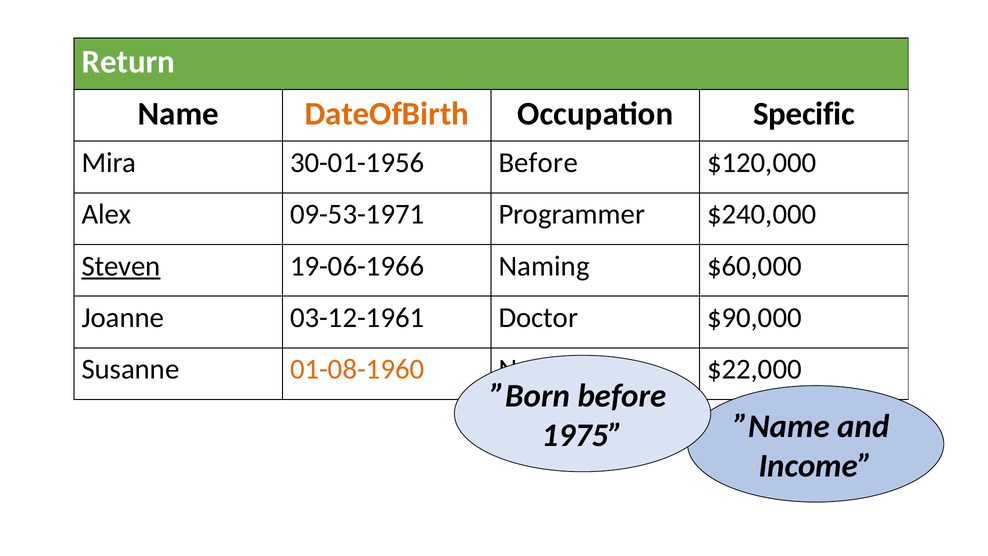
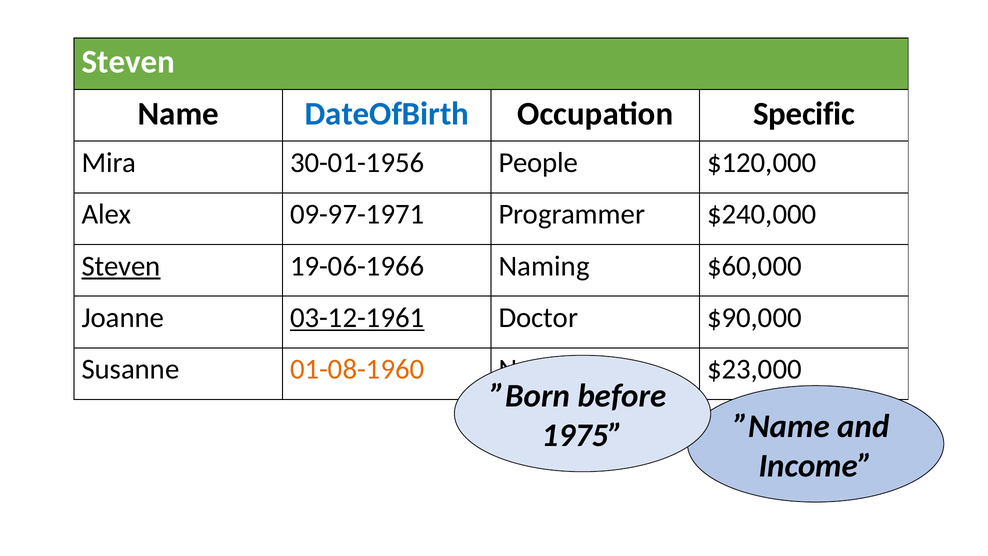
Return: Return -> Steven (128, 62)
DateOfBirth colour: orange -> blue (387, 114)
30-01-1956 Before: Before -> People (538, 163)
09-53-1971: 09-53-1971 -> 09-97-1971 (357, 214)
03-12-1961 underline: none -> present (357, 318)
$22,000: $22,000 -> $23,000 (754, 369)
